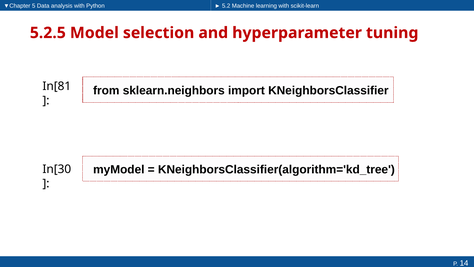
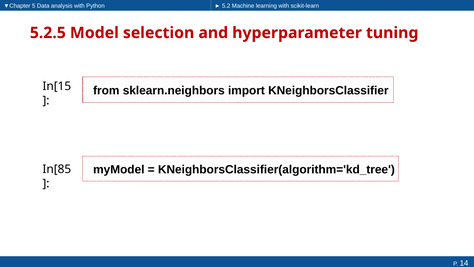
In[81: In[81 -> In[15 (57, 86)
In[30: In[30 -> In[85 (57, 169)
